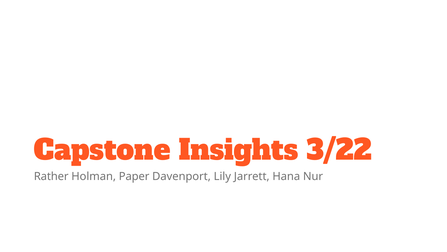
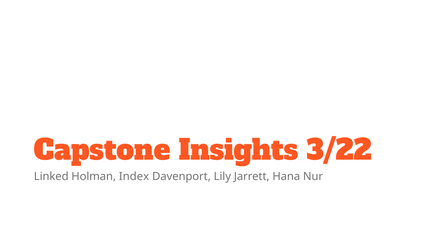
Rather: Rather -> Linked (51, 176)
Paper: Paper -> Index (134, 176)
